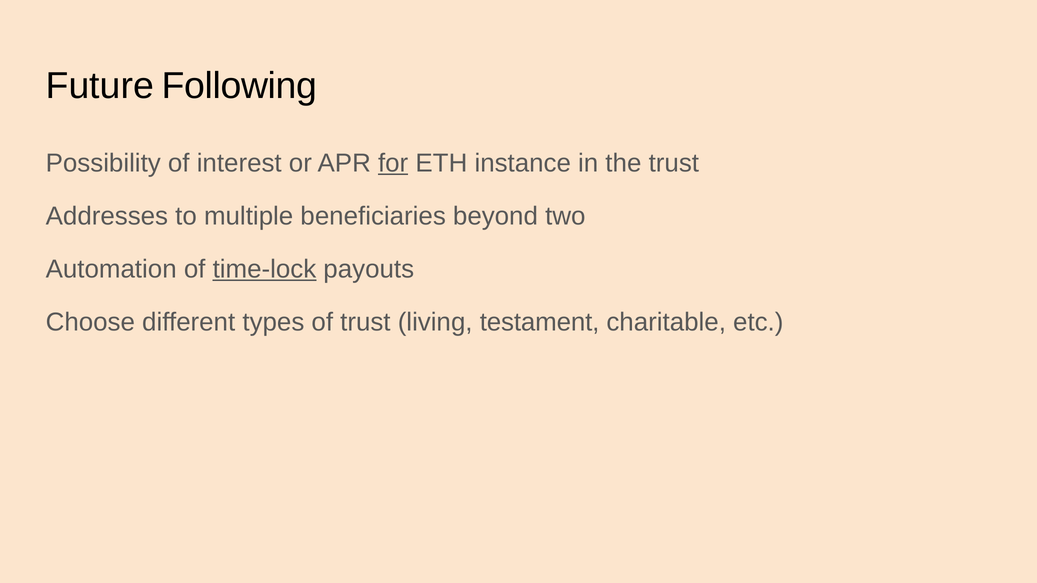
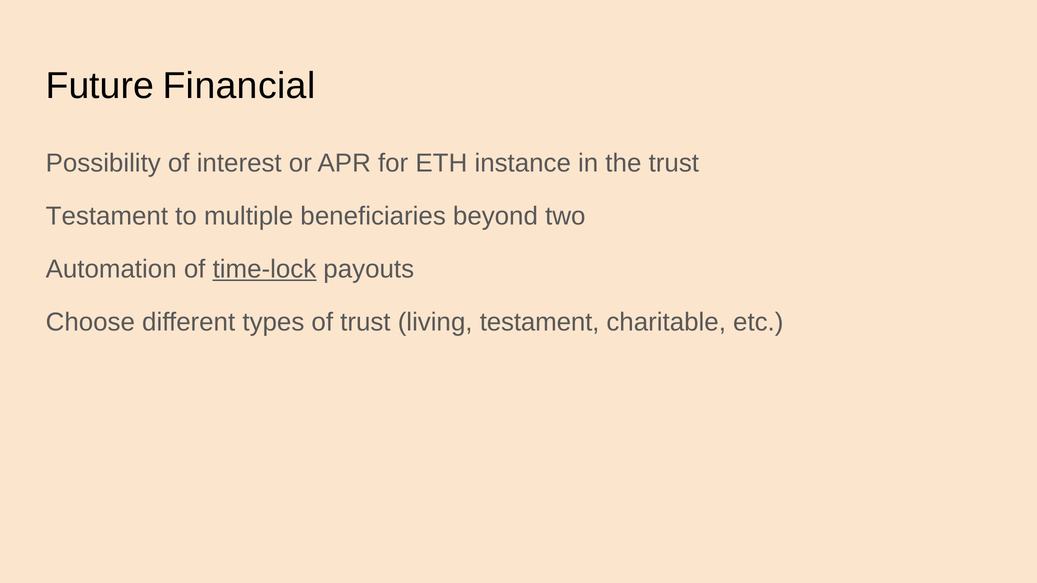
Following: Following -> Financial (239, 86)
for underline: present -> none (393, 163)
Addresses: Addresses -> Testament (107, 216)
